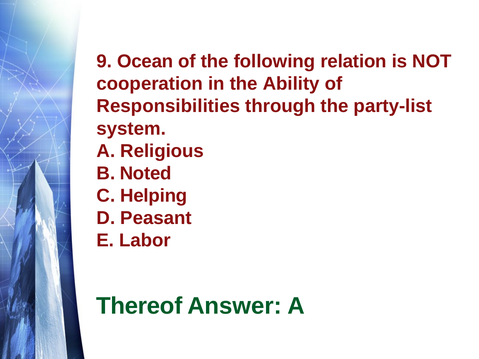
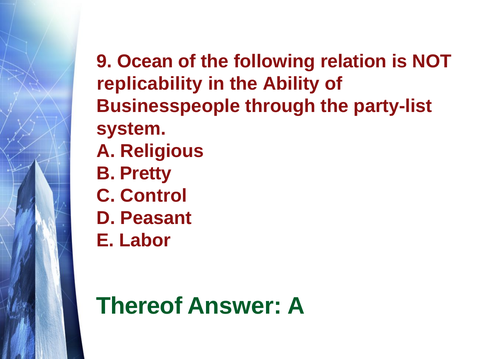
cooperation: cooperation -> replicability (150, 84)
Responsibilities: Responsibilities -> Businesspeople (168, 106)
Noted: Noted -> Pretty (146, 173)
Helping: Helping -> Control (154, 196)
